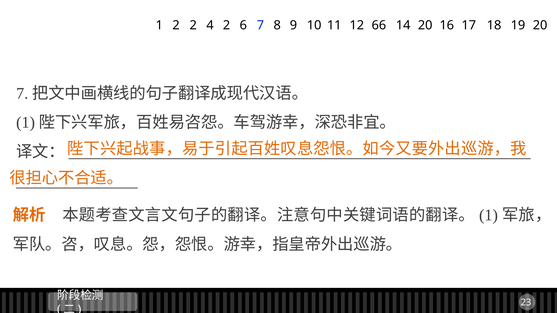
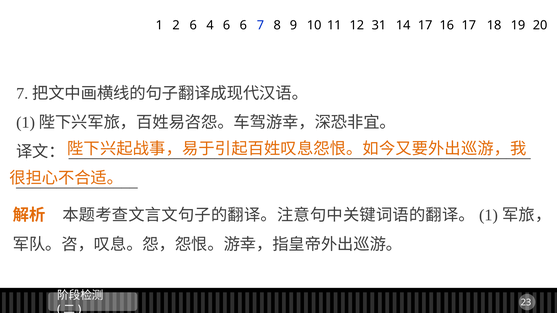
2 2: 2 -> 6 (193, 25)
4 2: 2 -> 6 (226, 25)
66: 66 -> 31 (379, 25)
14 20: 20 -> 17 (425, 25)
